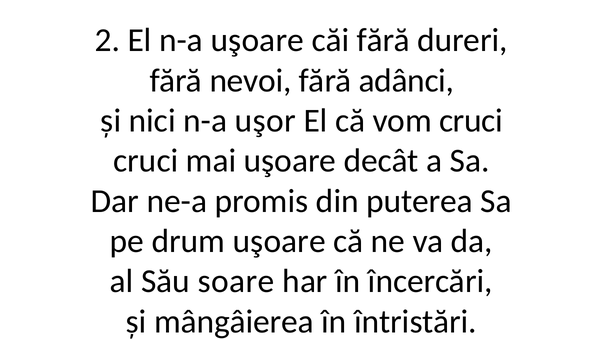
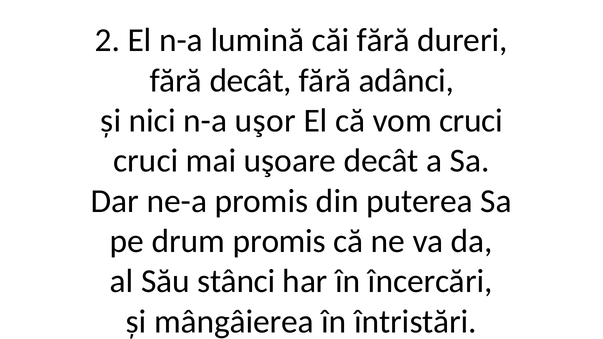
n-a uşoare: uşoare -> lumină (257, 40)
fără nevoi: nevoi -> decât (251, 81)
drum uşoare: uşoare -> promis (279, 241)
soare: soare -> stânci (236, 281)
